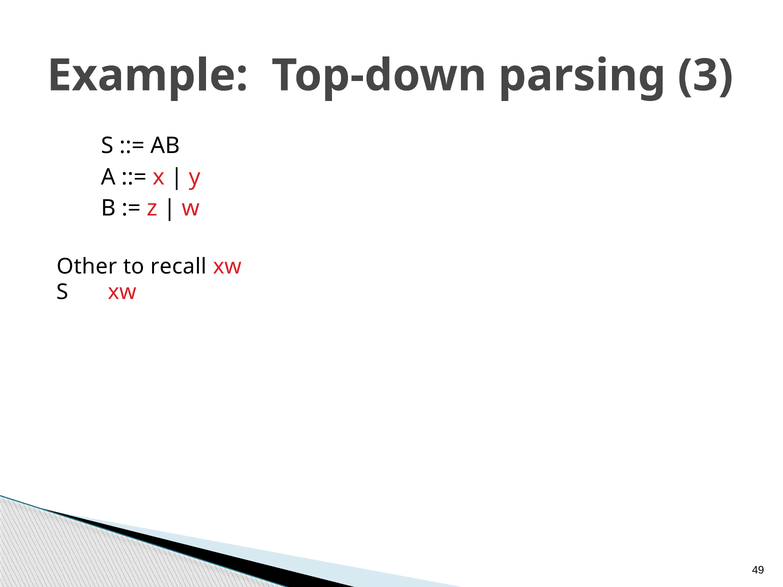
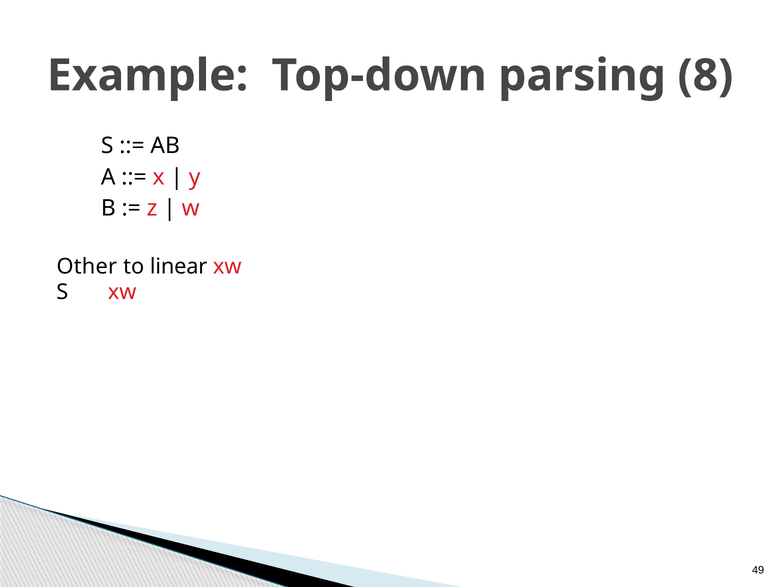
3: 3 -> 8 (705, 76)
recall: recall -> linear (179, 267)
